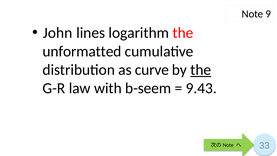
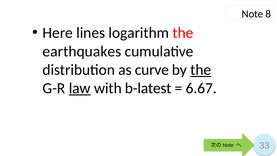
9: 9 -> 8 (268, 14)
John: John -> Here (58, 33)
unformatted: unformatted -> earthquakes (82, 51)
law underline: none -> present (80, 88)
b-seem: b-seem -> b-latest (148, 88)
9.43: 9.43 -> 6.67 (201, 88)
